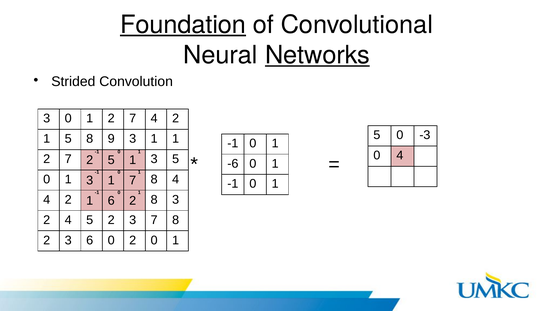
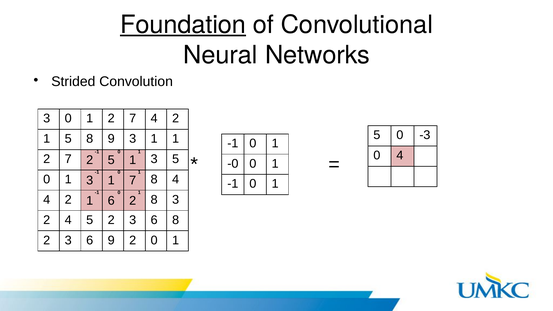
Networks underline: present -> none (318, 55)
-6: -6 -> -0 (233, 164)
5 2 3 7: 7 -> 6 (154, 220)
6 0: 0 -> 9 (111, 240)
